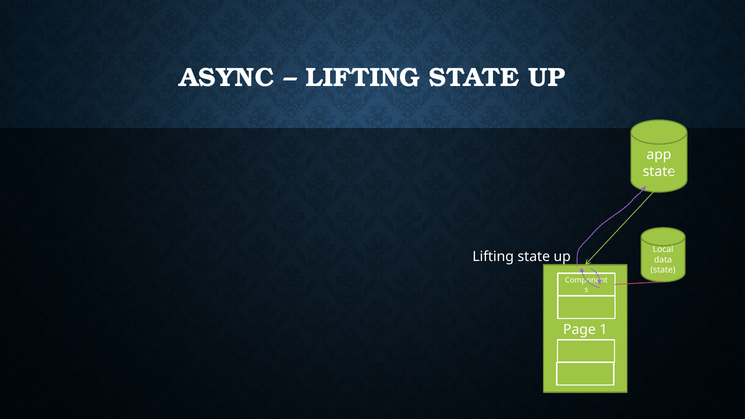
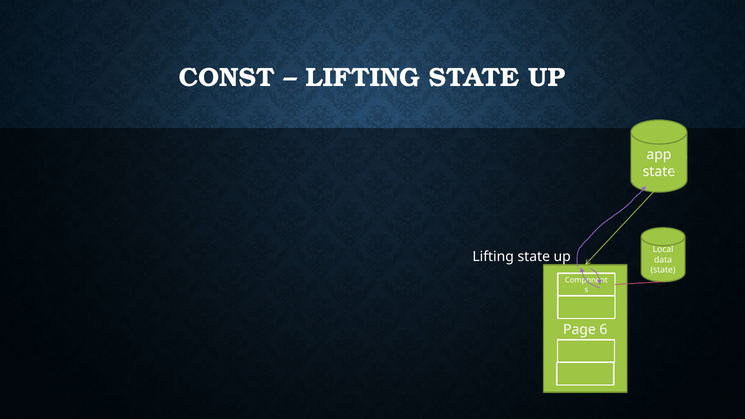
ASYNC: ASYNC -> CONST (227, 78)
1: 1 -> 6 (603, 330)
